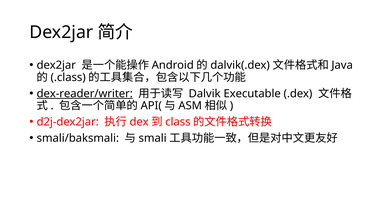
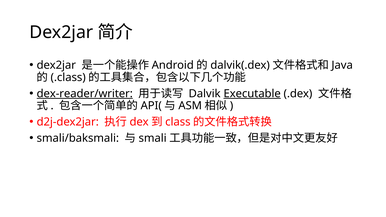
Executable underline: none -> present (252, 94)
